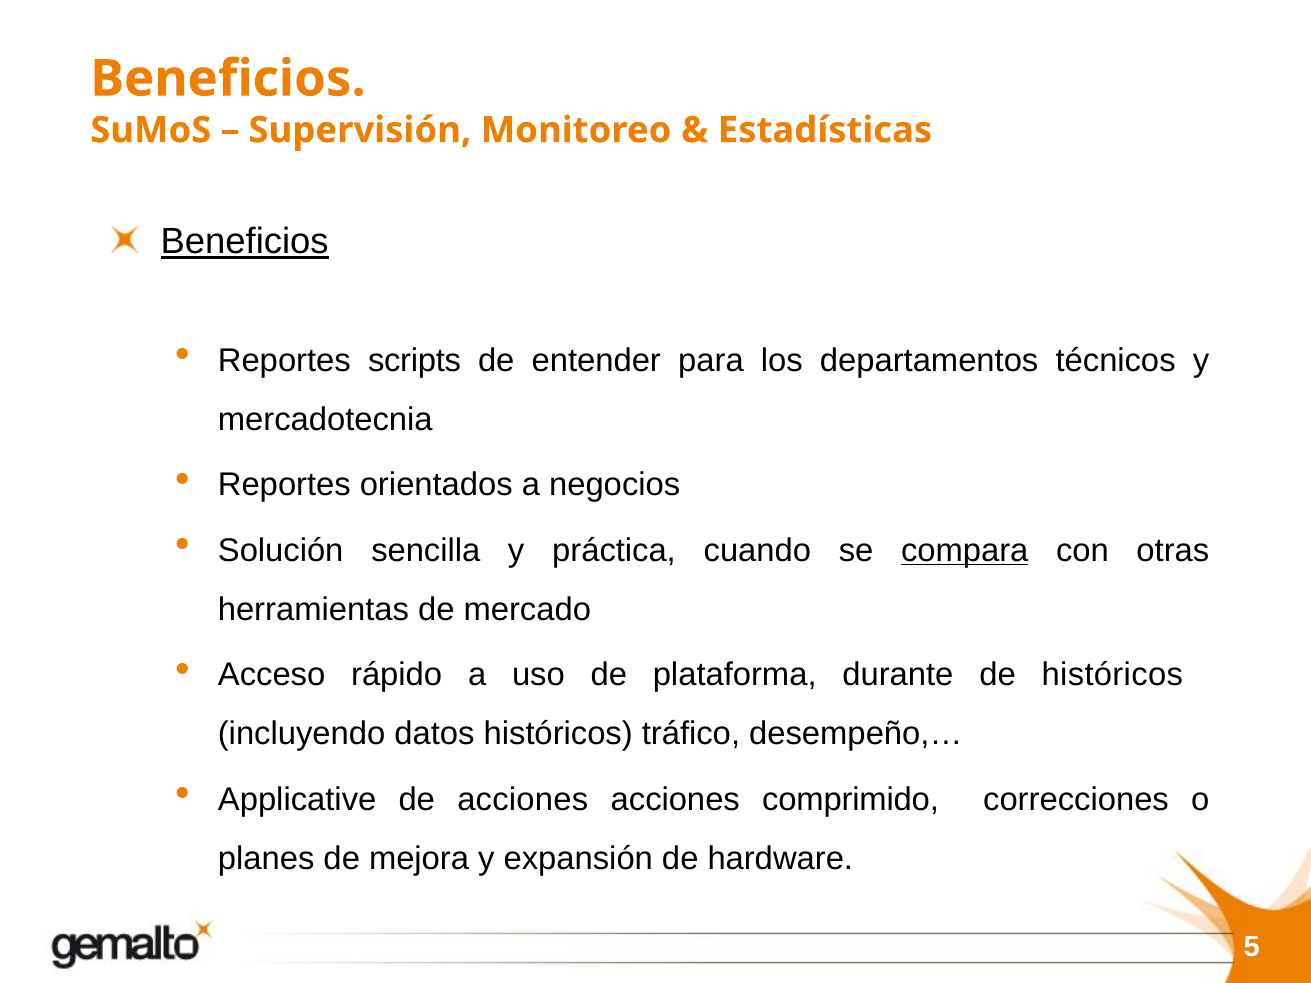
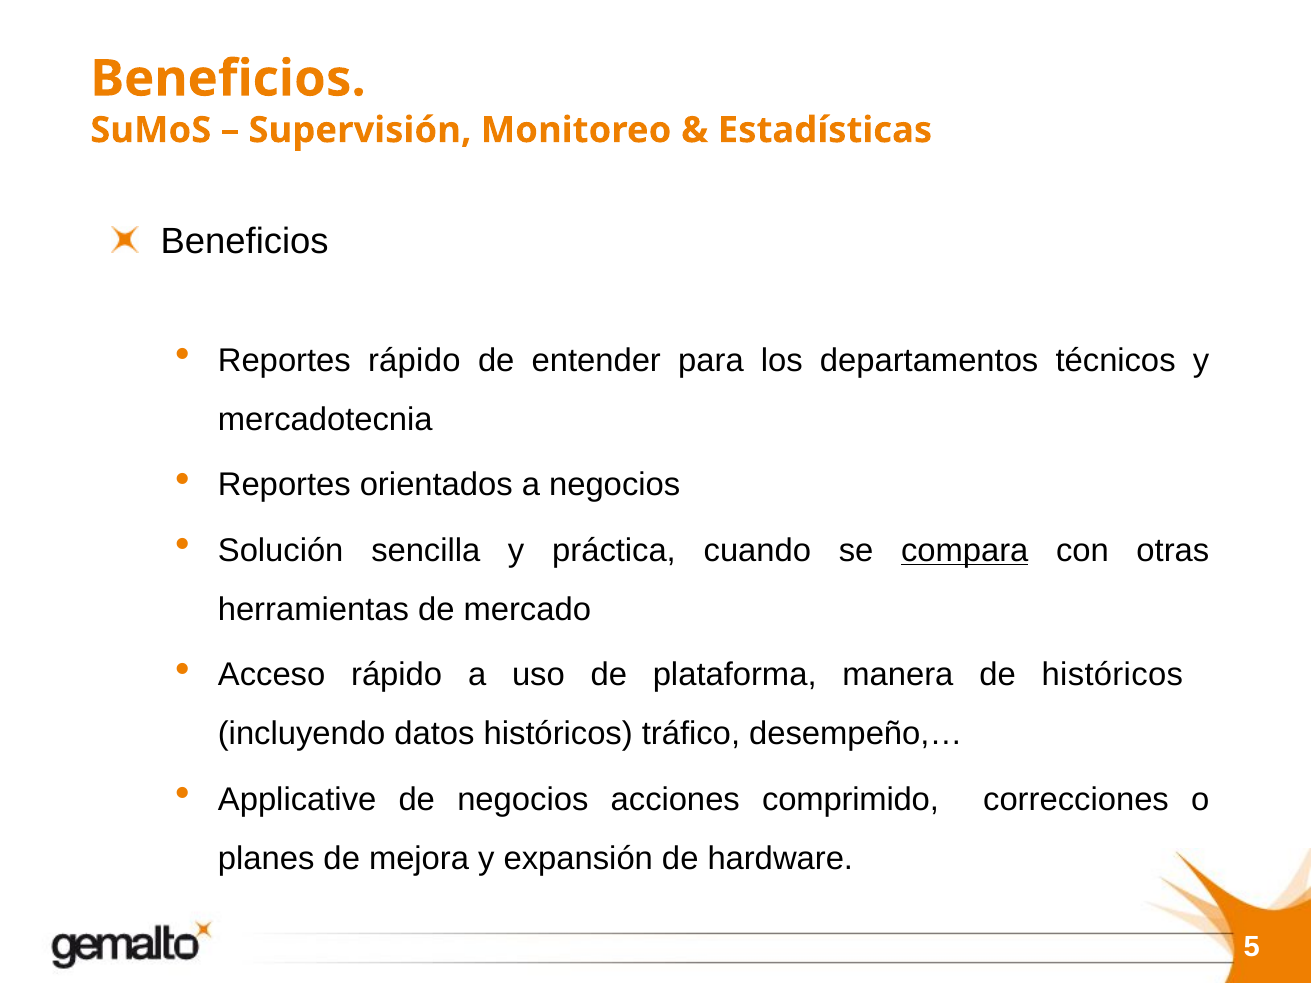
Beneficios underline: present -> none (245, 242)
Reportes scripts: scripts -> rápido (414, 360)
durante: durante -> manera (898, 675)
de acciones: acciones -> negocios (523, 800)
